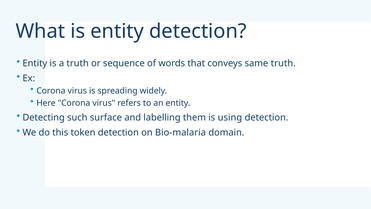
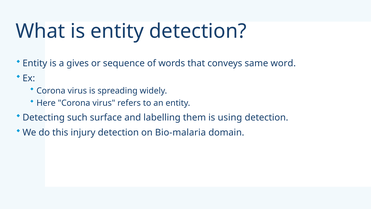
a truth: truth -> gives (78, 63)
same truth: truth -> word (283, 63)
token: token -> injury (83, 132)
